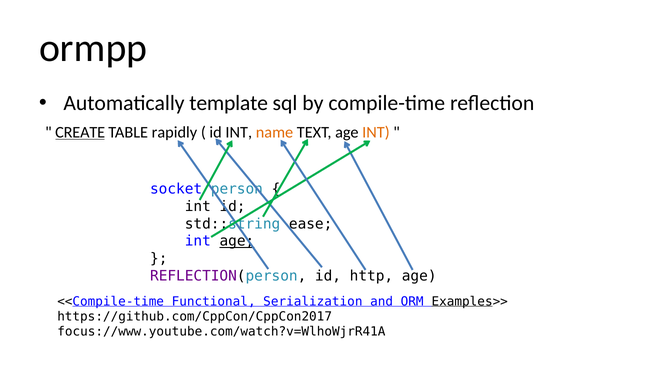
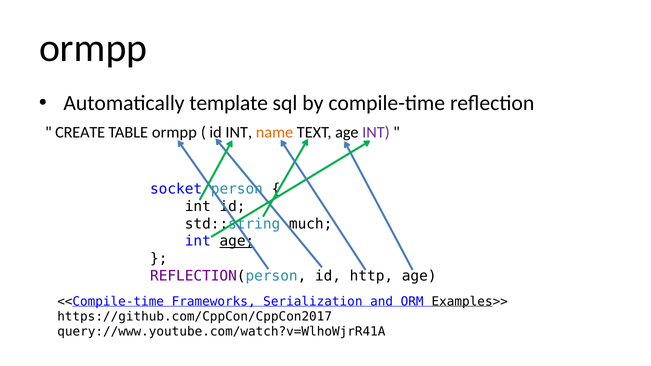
CREATE underline: present -> none (80, 132)
TABLE rapidly: rapidly -> ormpp (174, 132)
INT colour: orange -> purple (376, 132)
ease: ease -> much (311, 224)
Functional: Functional -> Frameworks (214, 302)
focus://www.youtube.com/watch?v=WlhoWjrR41A: focus://www.youtube.com/watch?v=WlhoWjrR41A -> query://www.youtube.com/watch?v=WlhoWjrR41A (221, 332)
